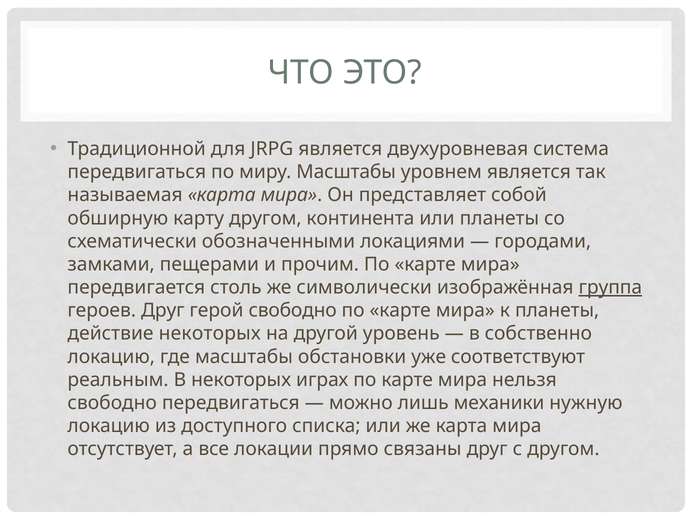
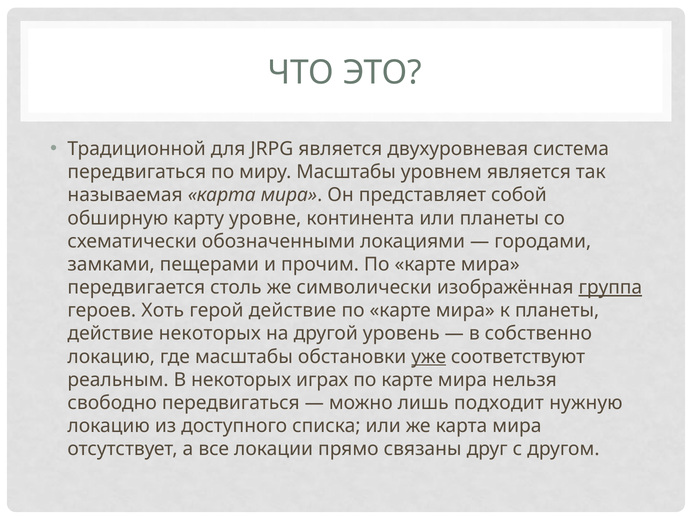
карту другом: другом -> уровне (265, 218)
героев Друг: Друг -> Хоть (163, 311)
герой свободно: свободно -> действие (292, 311)
уже underline: none -> present (429, 357)
механики: механики -> подходит (499, 403)
